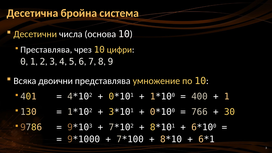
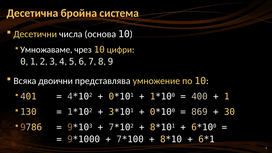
Преставлява: Преставлява -> Умножаваме (46, 50)
766: 766 -> 869 (199, 112)
